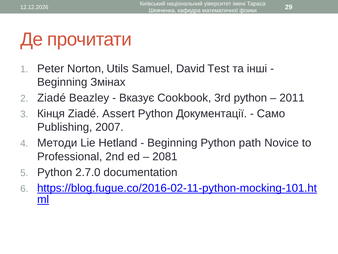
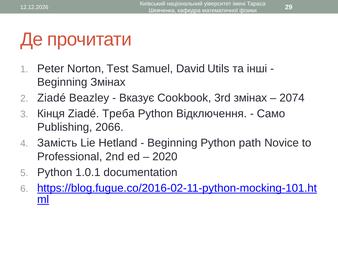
Utils: Utils -> Test (118, 68)
Test: Test -> Utils (218, 68)
3rd python: python -> змінах (250, 98)
2011: 2011 -> 2074 (292, 98)
Assert: Assert -> Треба (119, 113)
Документації: Документації -> Відключення (211, 113)
2007: 2007 -> 2066 (109, 127)
Методи: Методи -> Замість (57, 143)
2081: 2081 -> 2020 (165, 156)
2.7.0: 2.7.0 -> 1.0.1 (88, 172)
